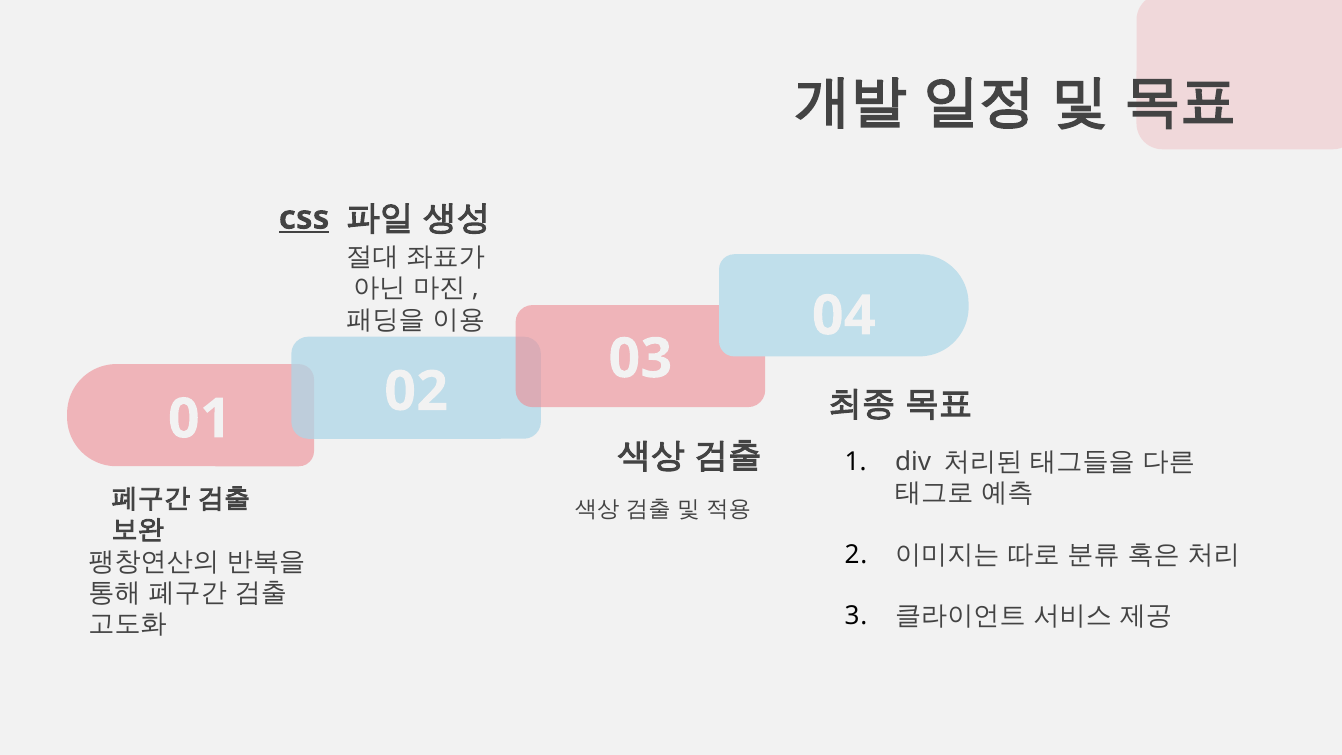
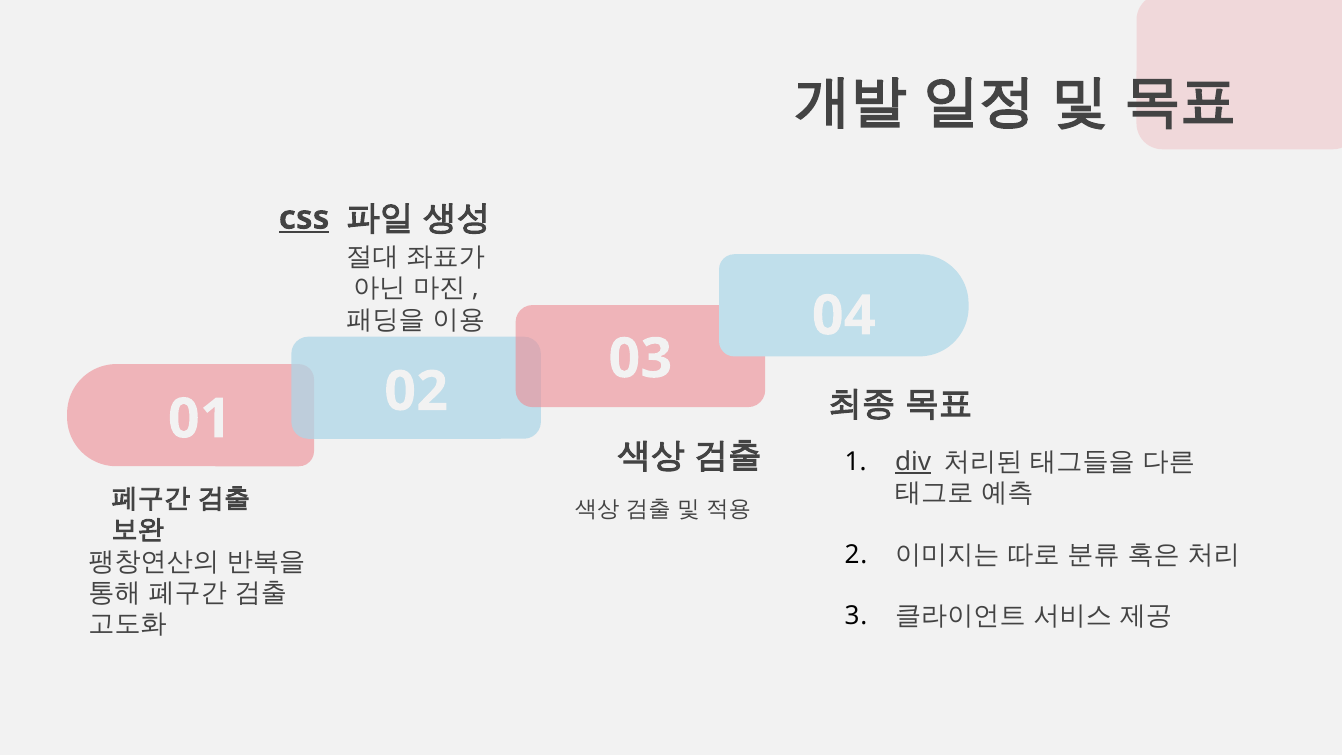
div underline: none -> present (913, 462)
